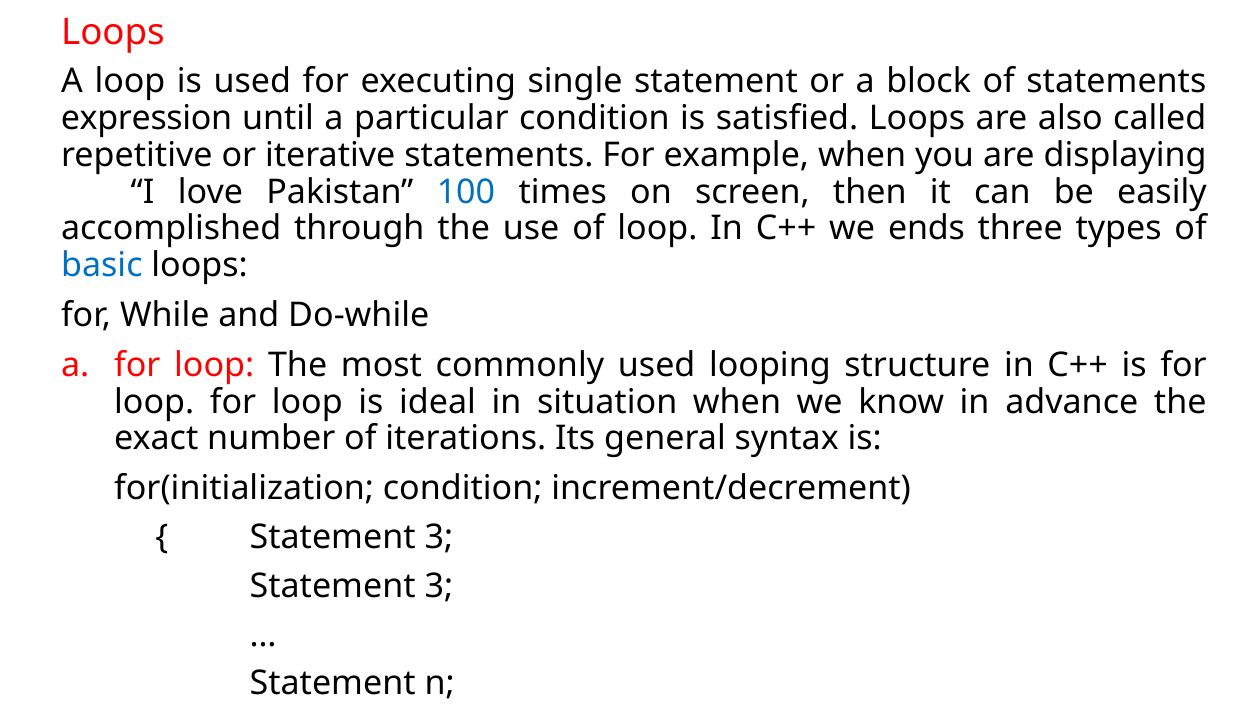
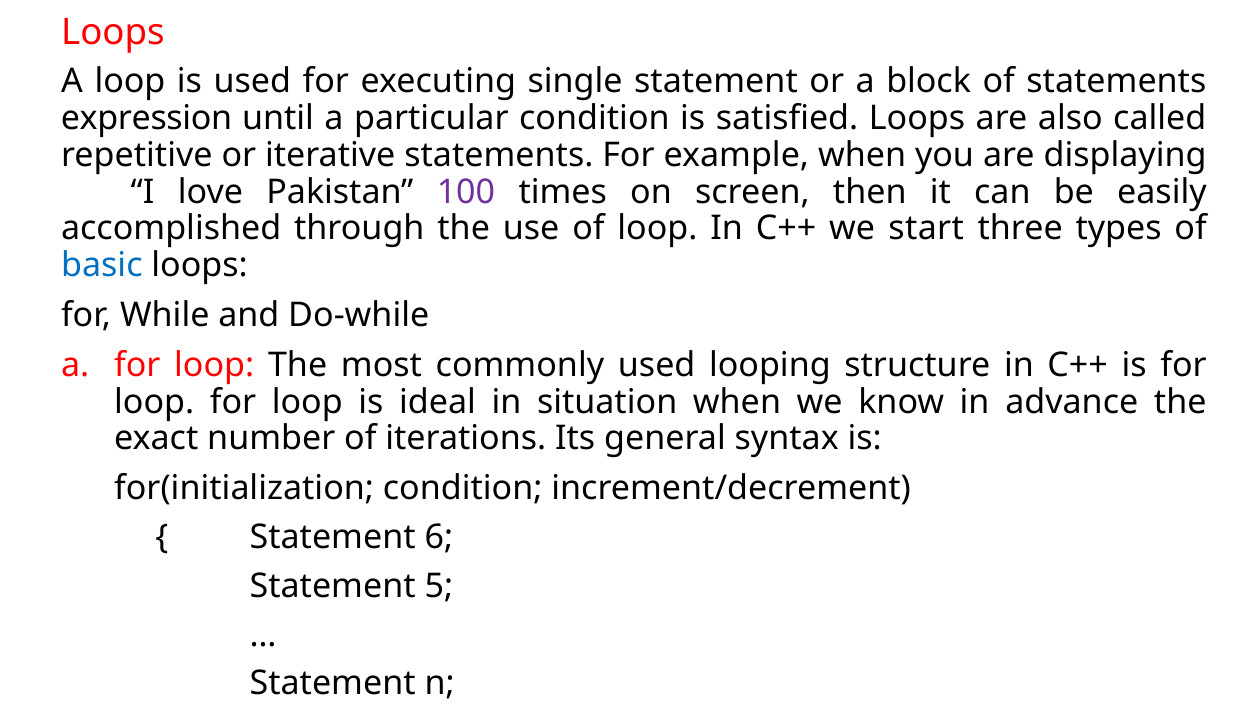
100 colour: blue -> purple (466, 192)
ends: ends -> start (926, 229)
3: 3 -> 6 (439, 538)
3: 3 -> 5 (439, 586)
